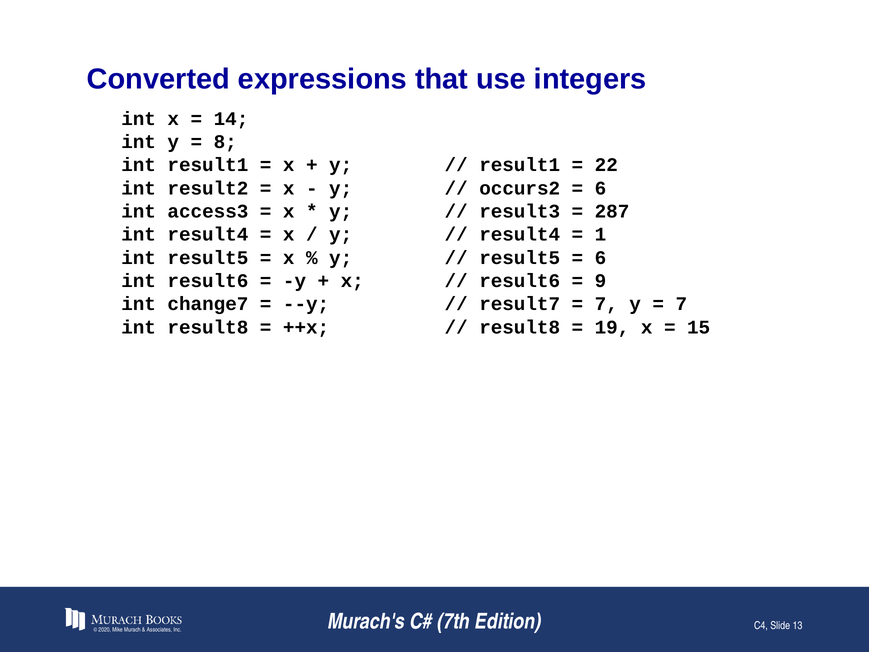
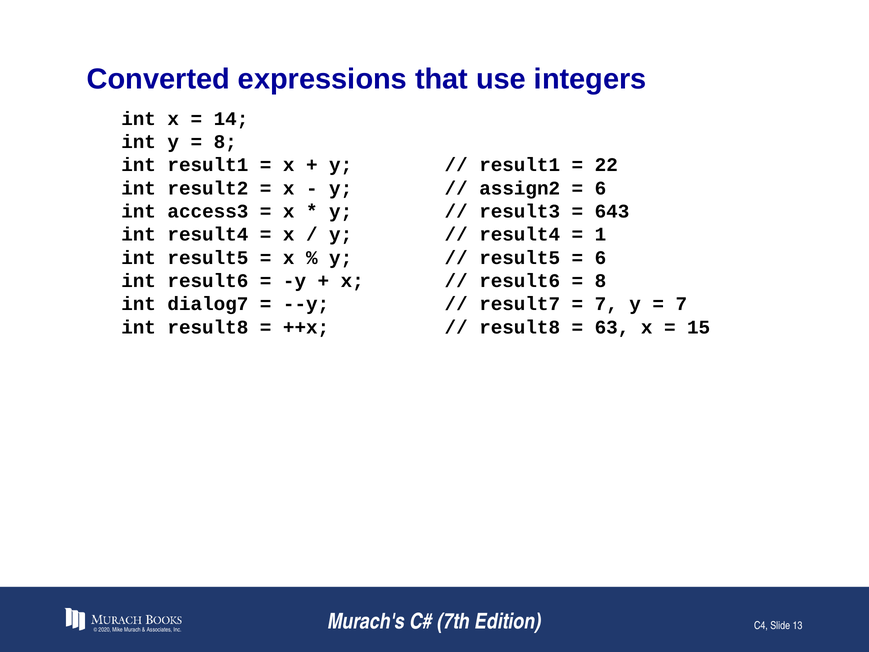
occurs2: occurs2 -> assign2 (520, 188)
287: 287 -> 643 (612, 211)
9: 9 -> 8 (600, 281)
change7: change7 -> dialog7 (208, 304)
19: 19 -> 63 (612, 327)
